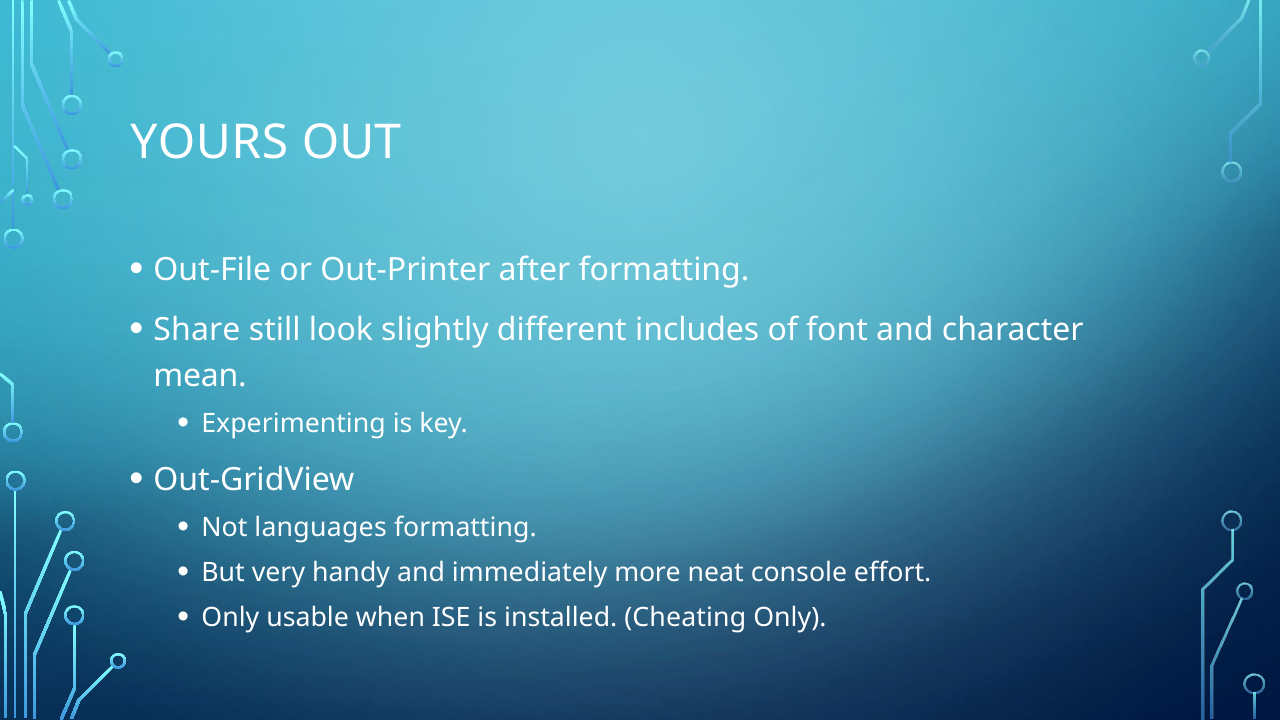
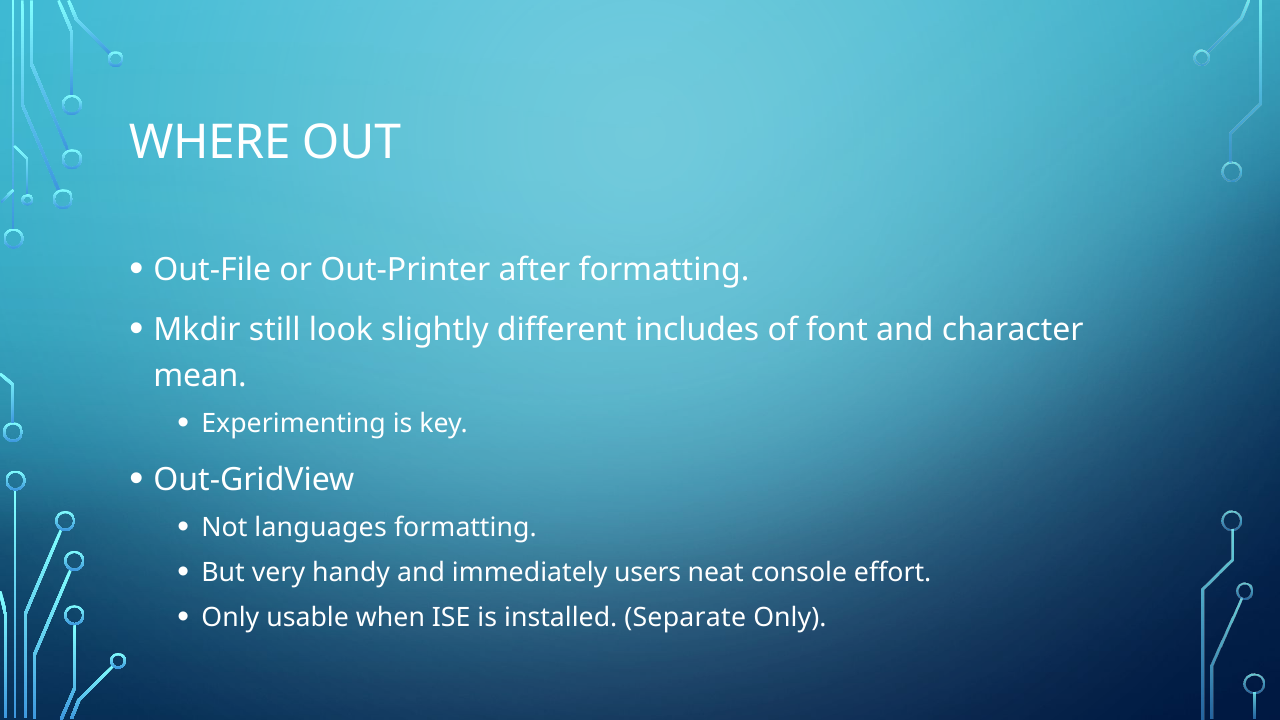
YOURS: YOURS -> WHERE (210, 142)
Share: Share -> Mkdir (197, 330)
more: more -> users (648, 573)
Cheating: Cheating -> Separate (685, 618)
